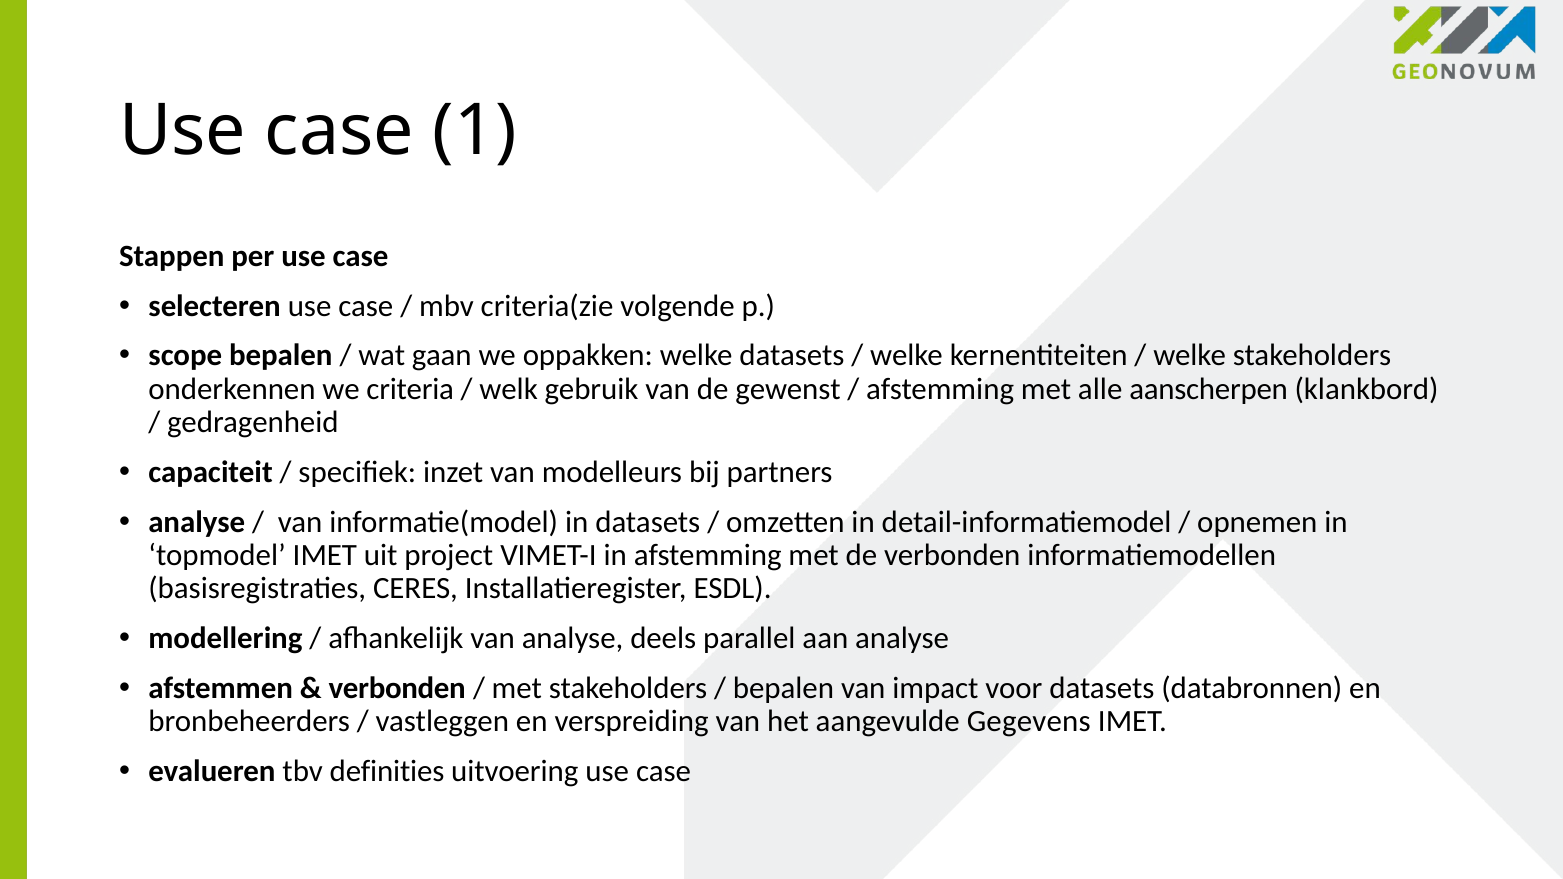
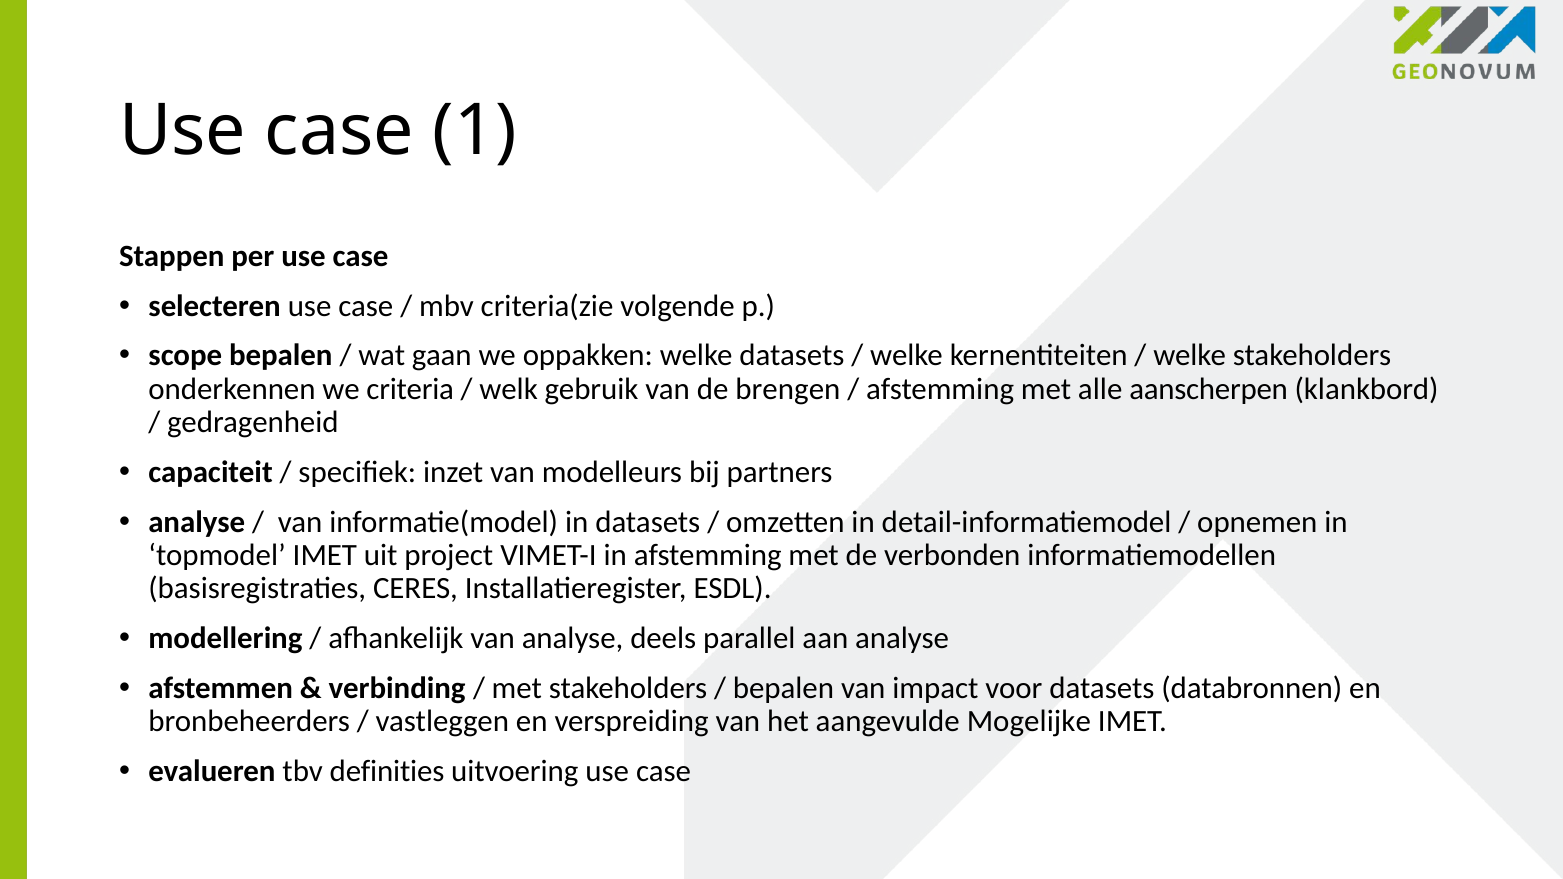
gewenst: gewenst -> brengen (788, 389)
verbonden: verbonden -> verbinding (397, 688)
Gegevens: Gegevens -> Mogelijke (1029, 722)
